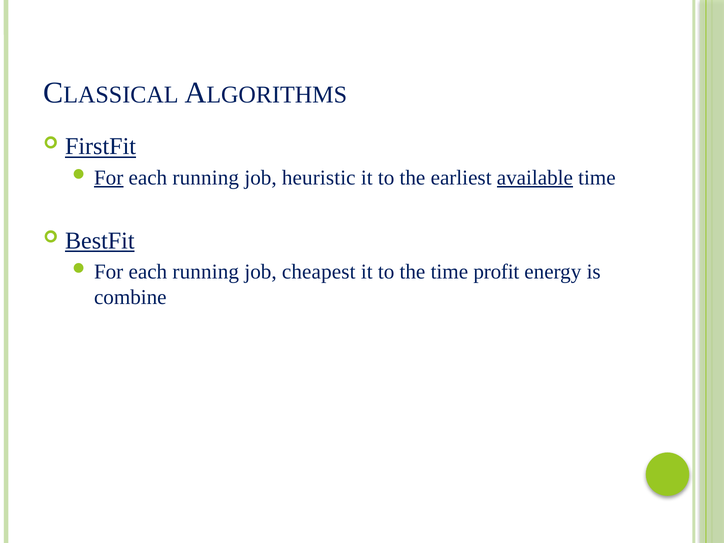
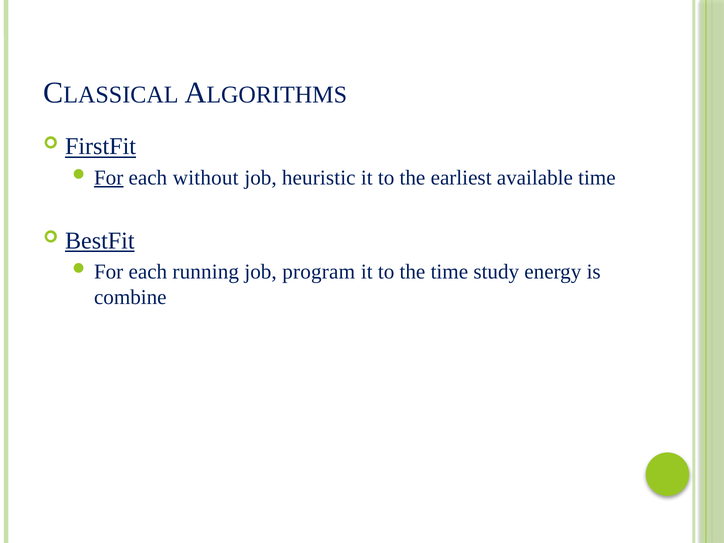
running: running -> without (206, 178)
available underline: present -> none (535, 178)
cheapest: cheapest -> program (319, 272)
profit: profit -> study (496, 272)
